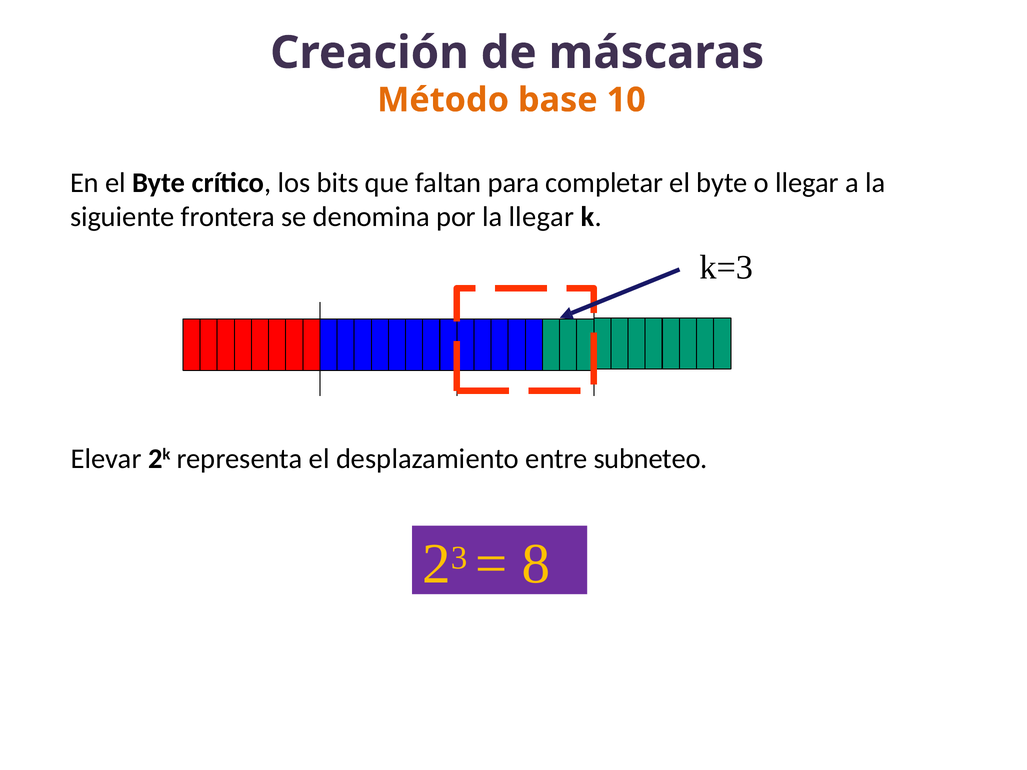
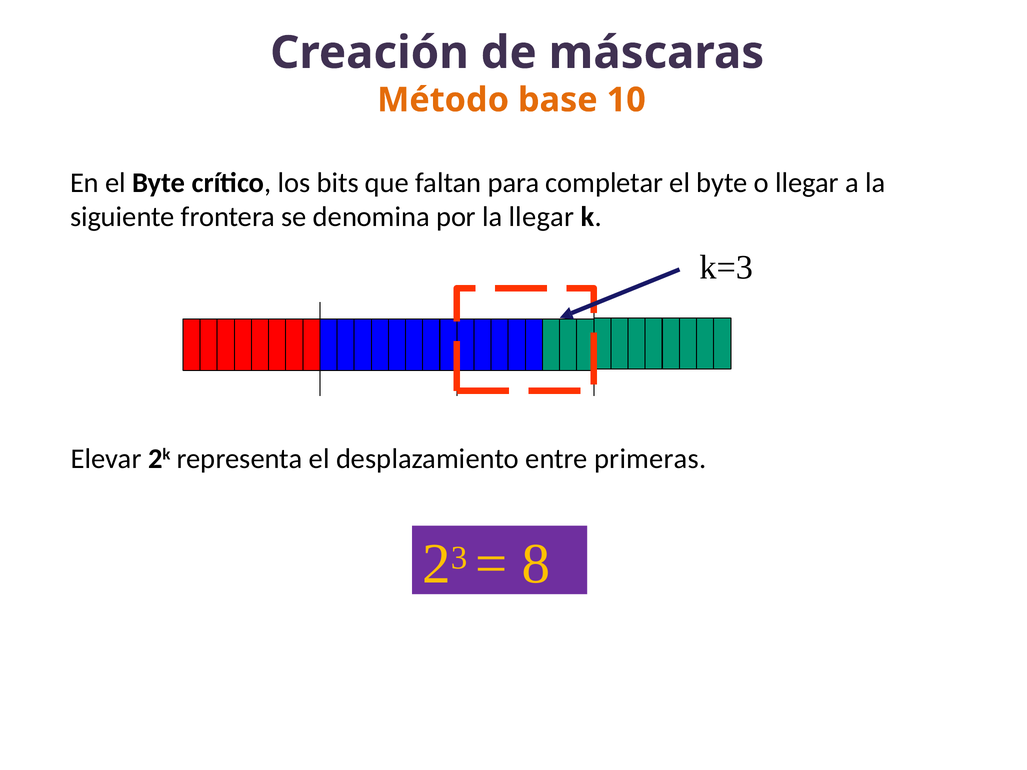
subneteo: subneteo -> primeras (650, 459)
